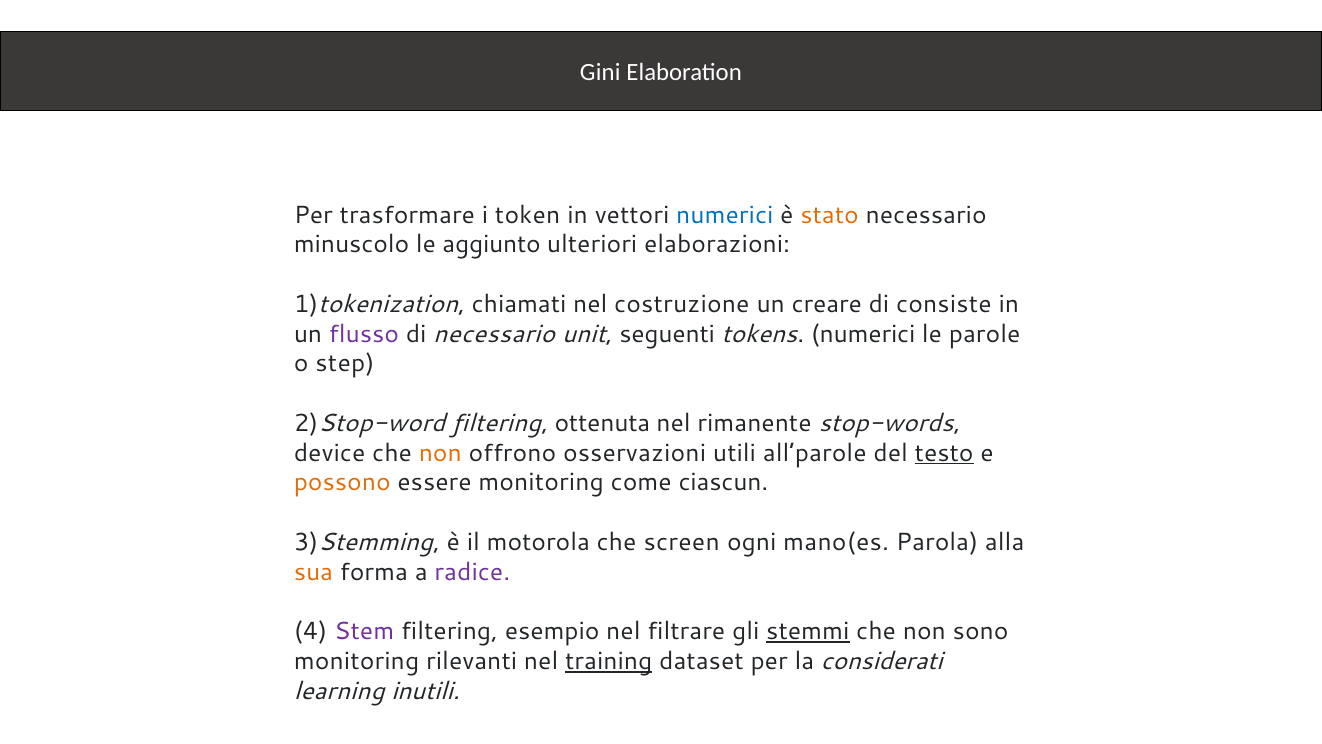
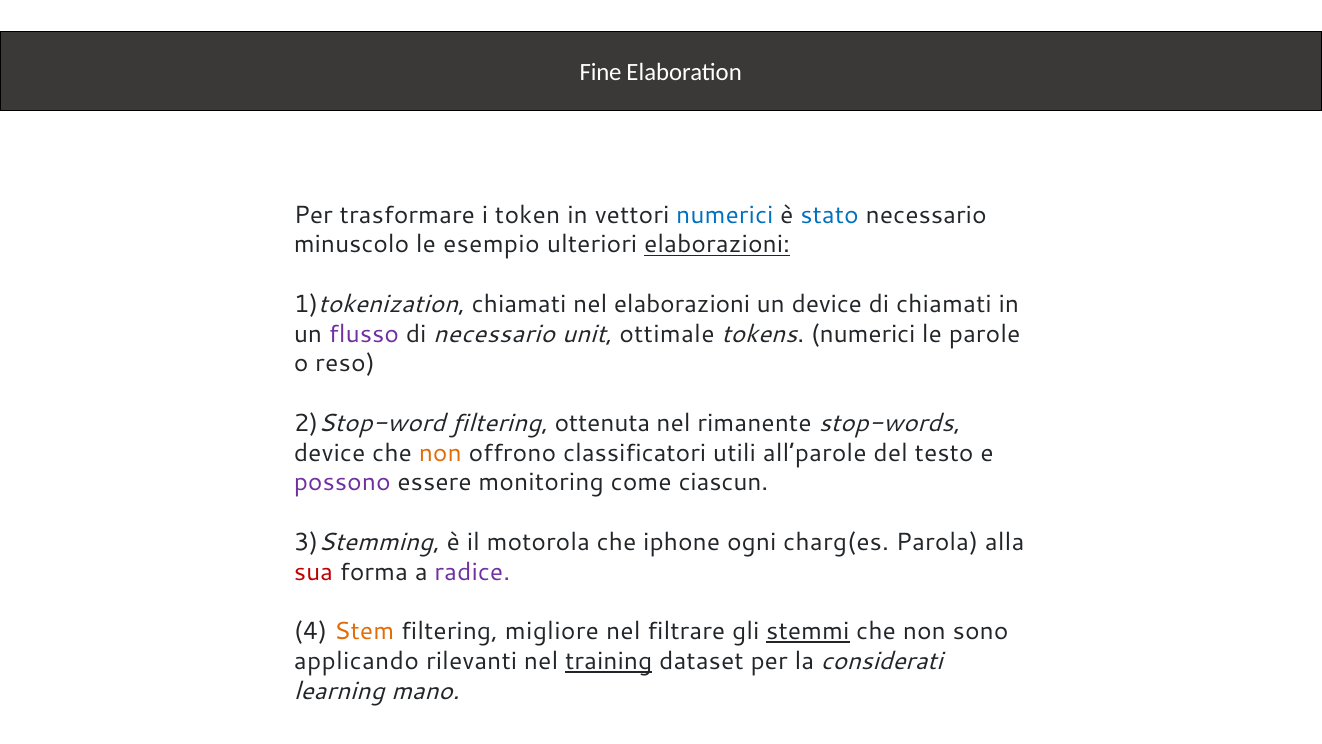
Gini: Gini -> Fine (601, 73)
stato colour: orange -> blue (830, 215)
aggiunto: aggiunto -> esempio (491, 244)
elaborazioni underline: none -> present (717, 244)
nel costruzione: costruzione -> elaborazioni (682, 304)
un creare: creare -> device (827, 304)
di consiste: consiste -> chiamati (944, 304)
seguenti: seguenti -> ottimale (667, 334)
step: step -> reso (345, 363)
osservazioni: osservazioni -> classificatori (635, 453)
testo underline: present -> none (944, 453)
possono colour: orange -> purple (342, 482)
screen: screen -> iphone (682, 542)
mano(es: mano(es -> charg(es (836, 542)
sua colour: orange -> red (313, 572)
Stem colour: purple -> orange (364, 631)
esempio: esempio -> migliore (552, 631)
monitoring: monitoring -> applicando (356, 661)
inutili: inutili -> mano (425, 691)
